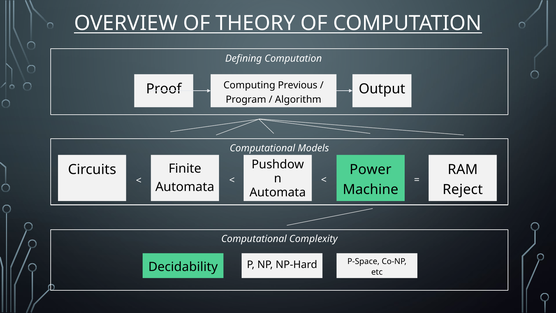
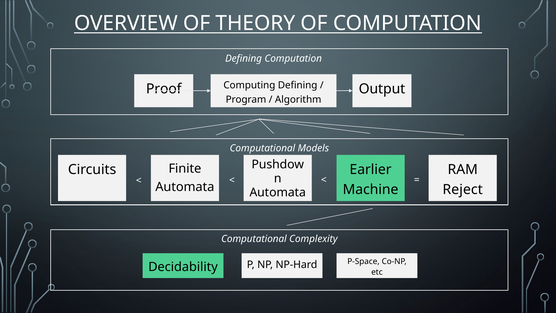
Computing Previous: Previous -> Defining (298, 85)
Power: Power -> Earlier (371, 169)
